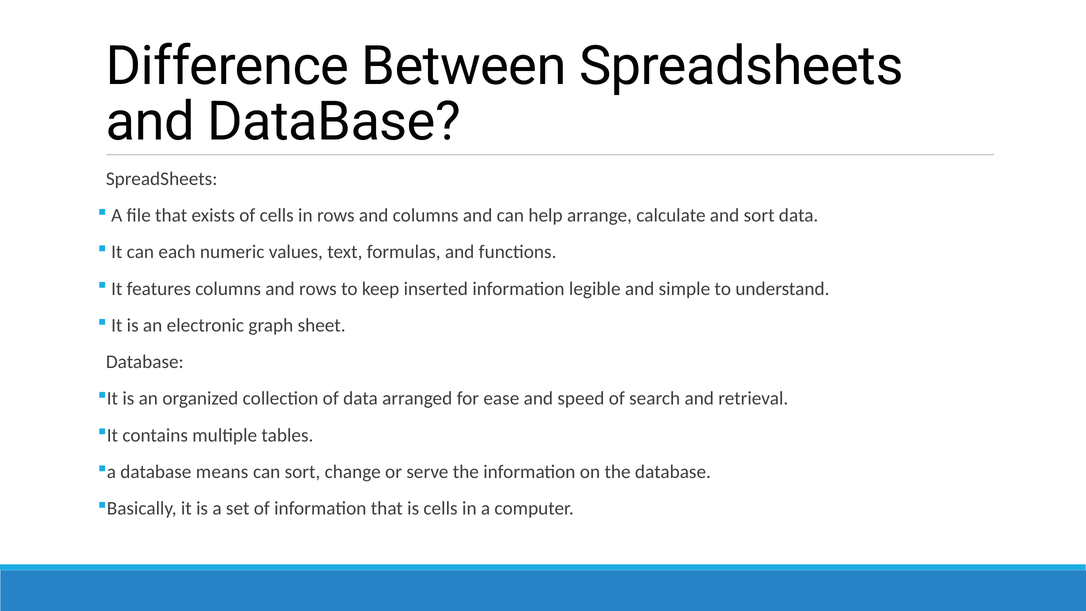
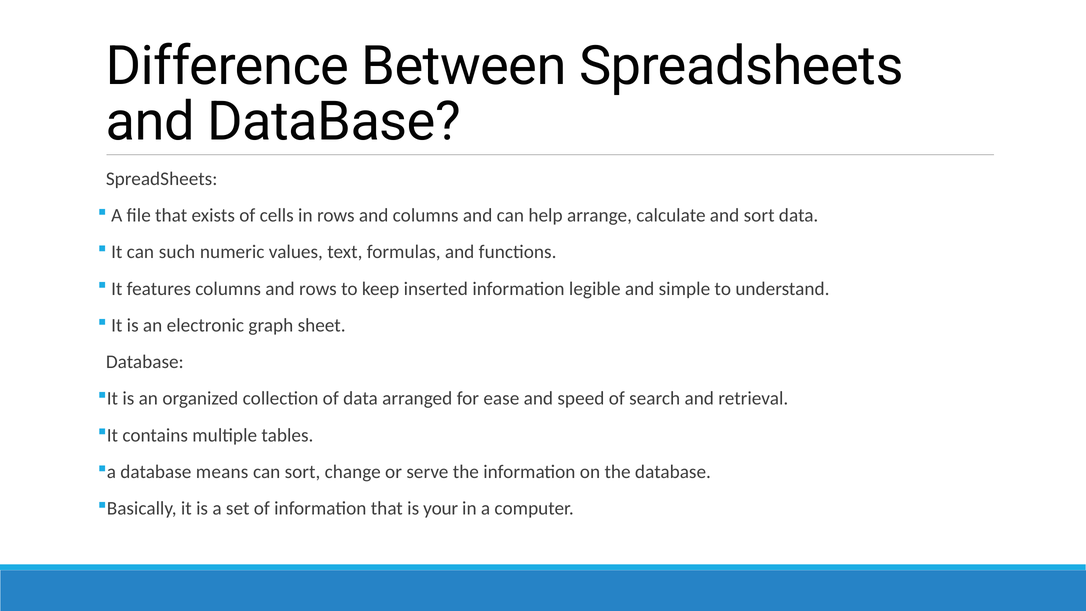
each: each -> such (177, 252)
is cells: cells -> your (441, 508)
